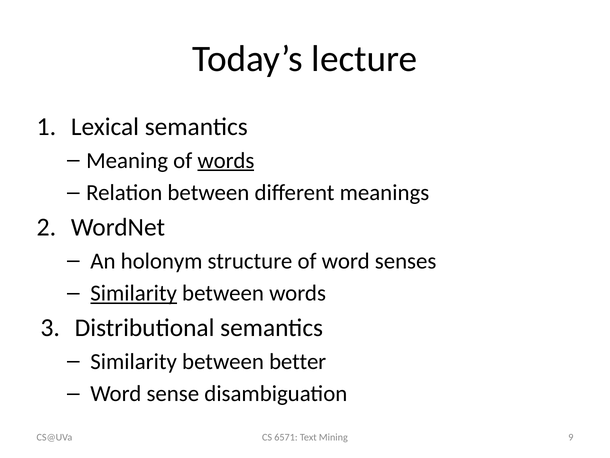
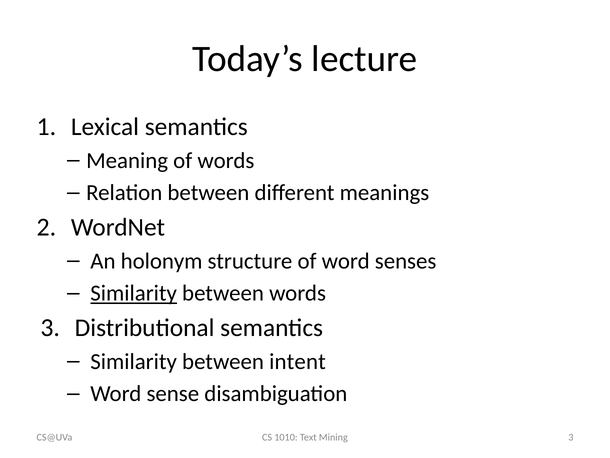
words underline: present -> none (226, 160)
better: better -> intent (297, 361)
6571: 6571 -> 1010 (286, 437)
Mining 9: 9 -> 3 (571, 437)
